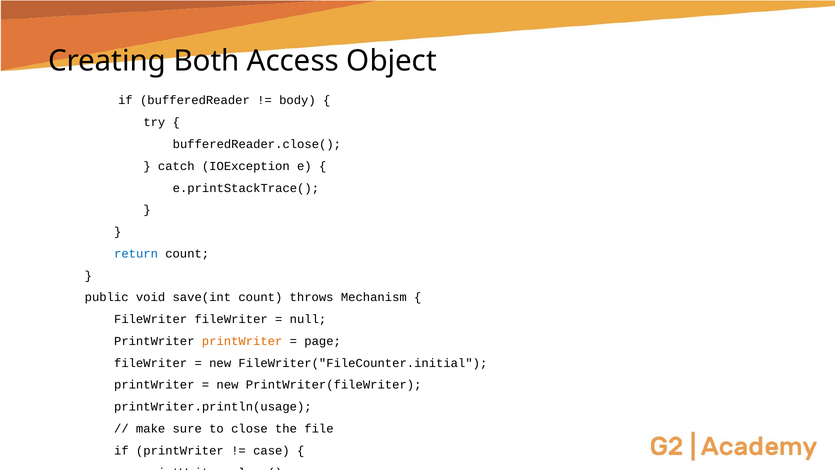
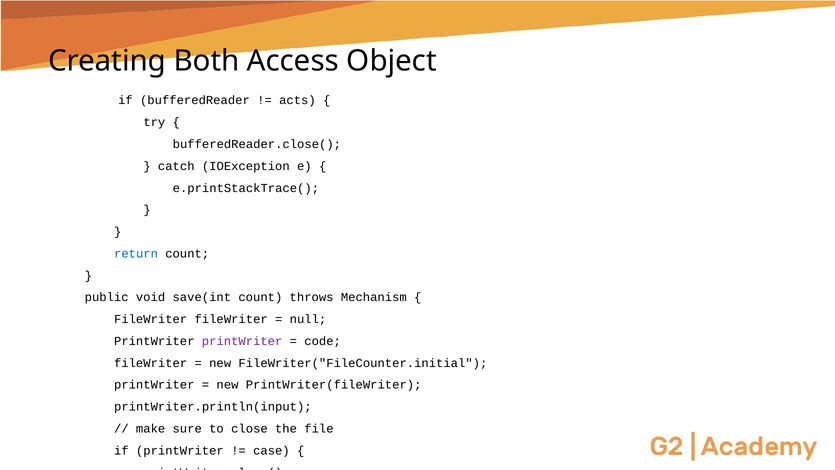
body: body -> acts (297, 100)
printWriter colour: orange -> purple (242, 341)
page: page -> code (323, 341)
printWriter.println(usage: printWriter.println(usage -> printWriter.println(input (213, 407)
